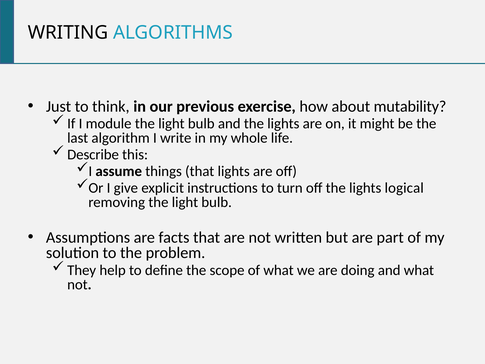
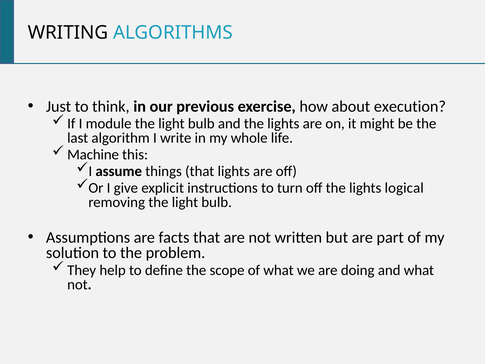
mutability: mutability -> execution (410, 106)
Describe: Describe -> Machine (93, 154)
